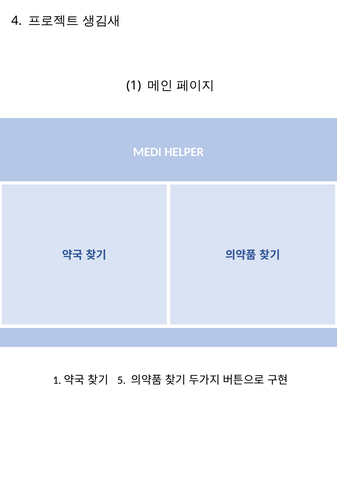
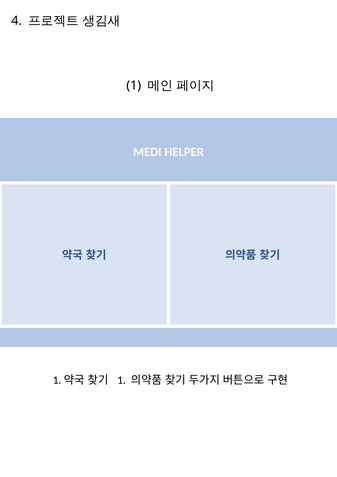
5: 5 -> 1 (122, 380)
